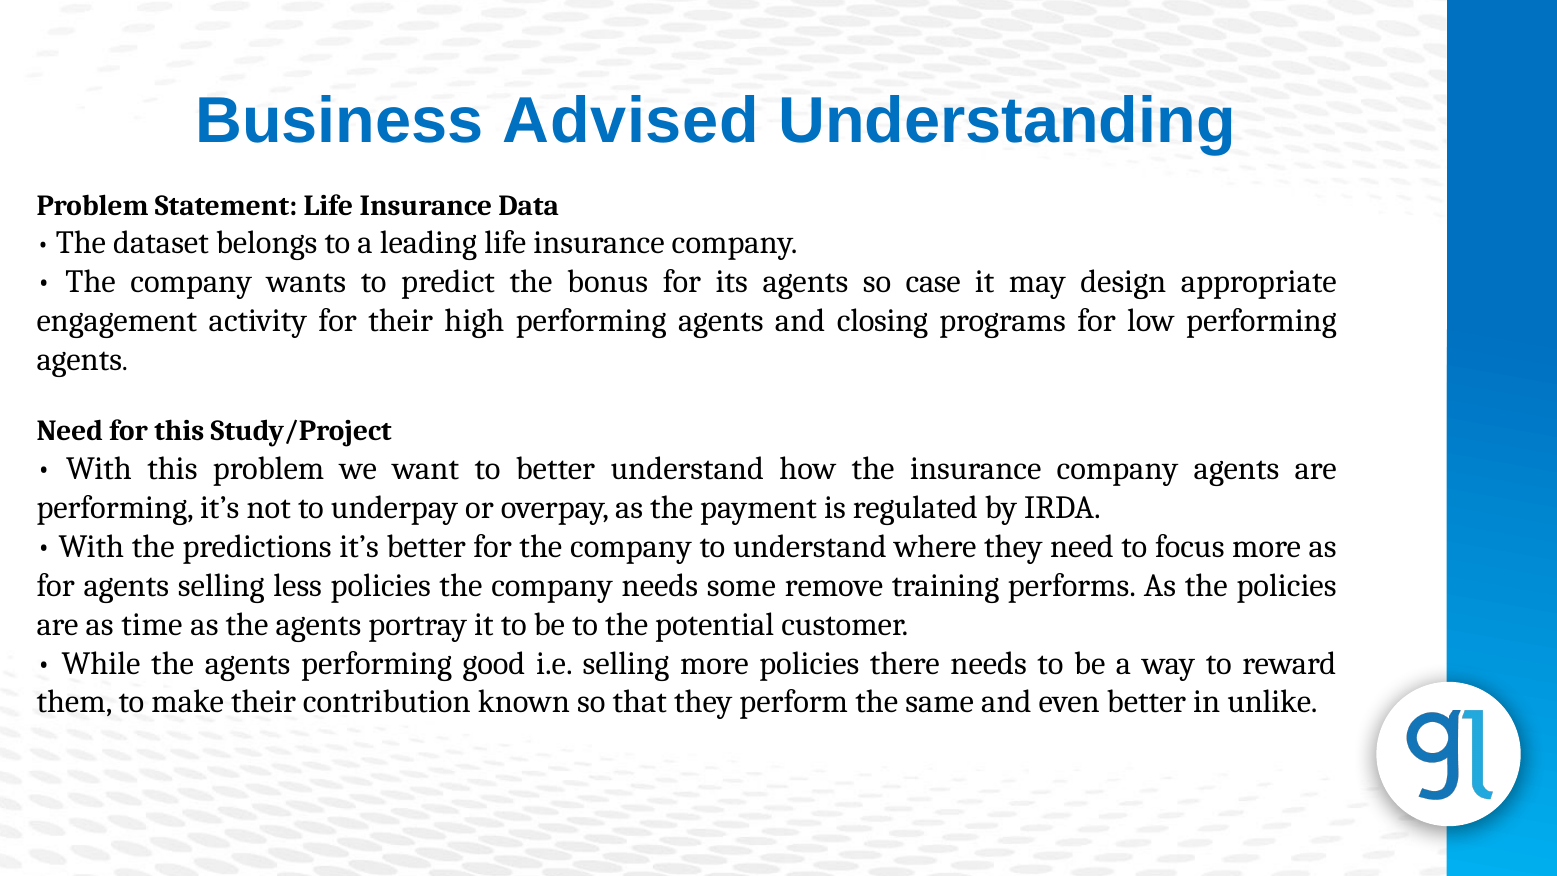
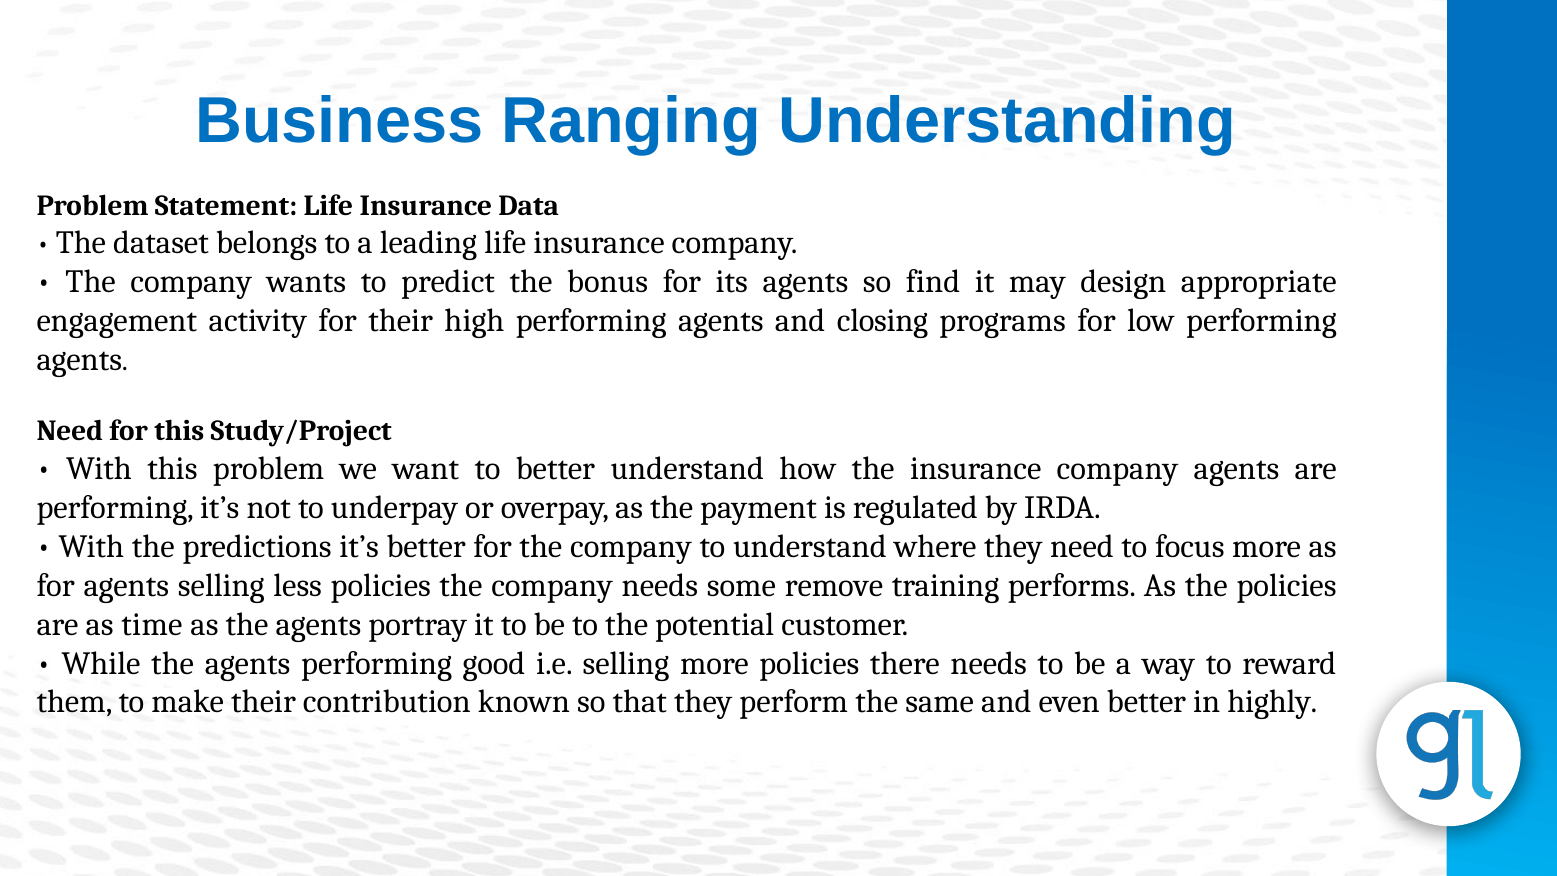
Advised: Advised -> Ranging (631, 121)
case: case -> find (933, 282)
unlike: unlike -> highly (1272, 702)
